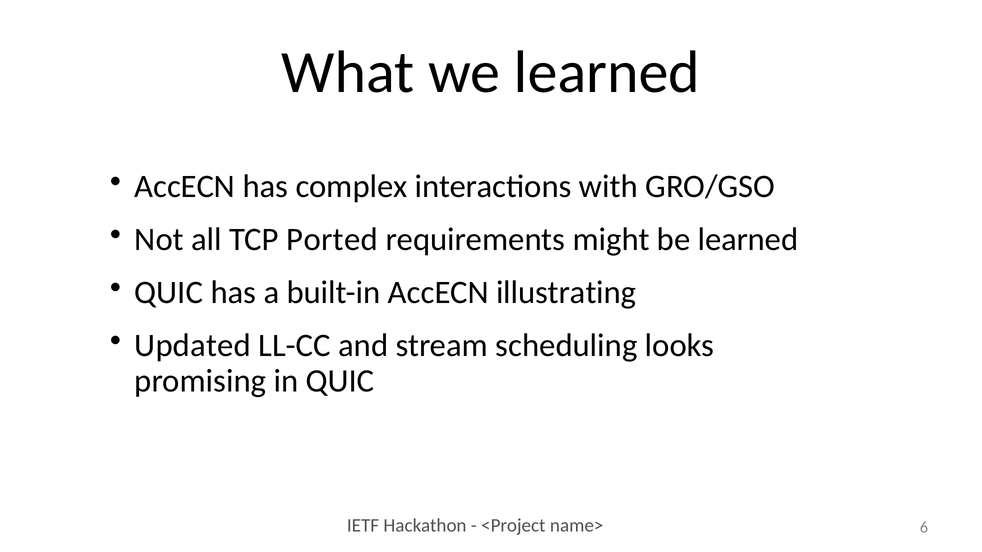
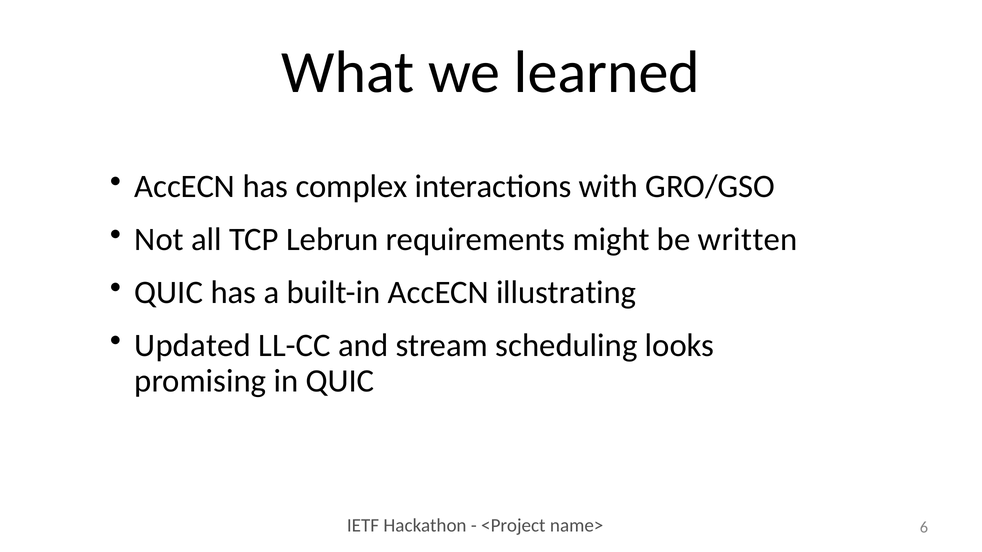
Ported: Ported -> Lebrun (332, 240)
be learned: learned -> written (748, 240)
